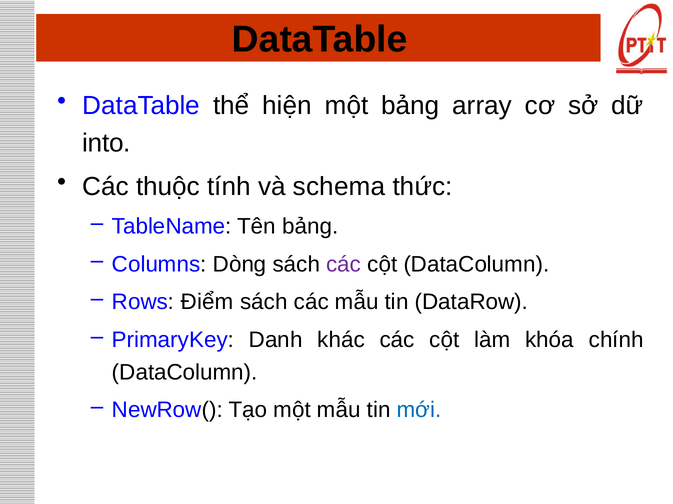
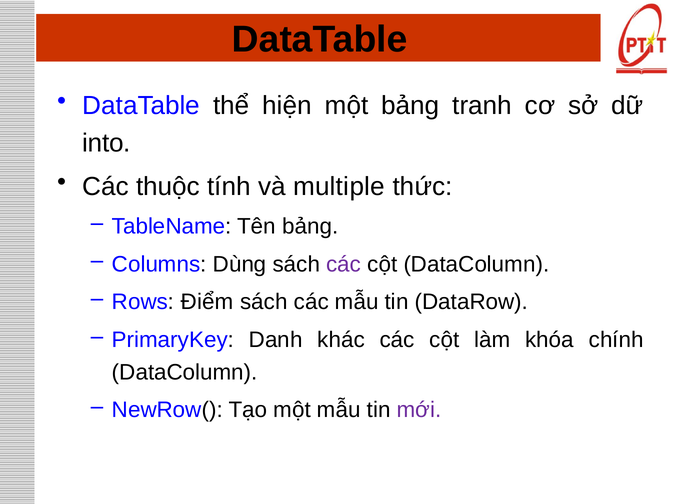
array: array -> tranh (482, 106)
schema: schema -> multiple (339, 187)
Dòng: Dòng -> Dùng (240, 265)
mới colour: blue -> purple (419, 411)
